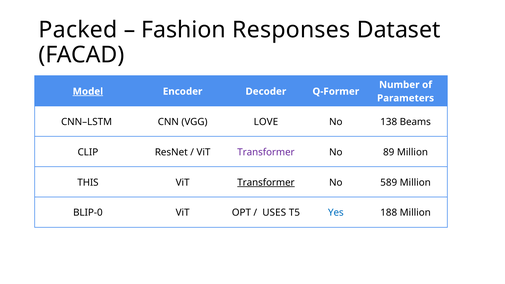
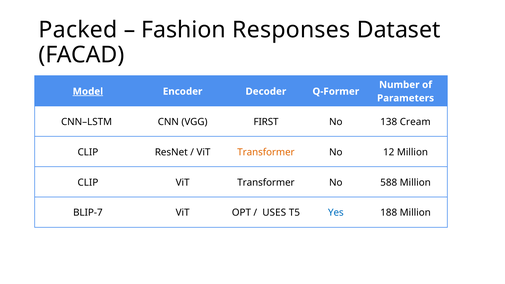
LOVE: LOVE -> FIRST (266, 122)
Beams: Beams -> Cream (415, 122)
Transformer colour: purple -> orange (266, 152)
89: 89 -> 12 (389, 152)
THIS: THIS -> CLIP (88, 182)
Transformer underline: present -> none (266, 182)
589: 589 -> 588 (389, 182)
BLIP-0: BLIP-0 -> BLIP-7 (88, 213)
